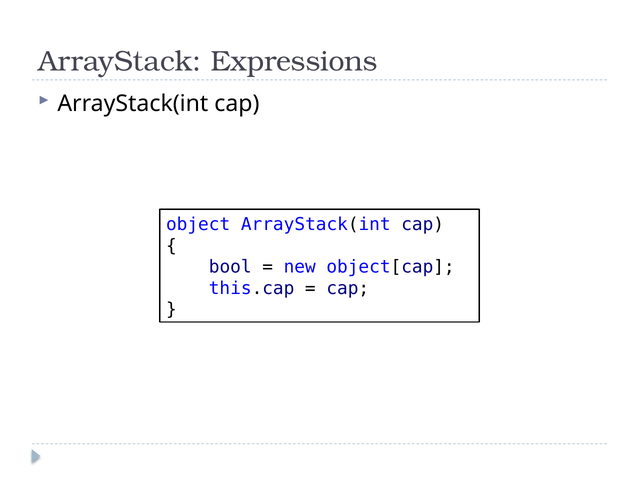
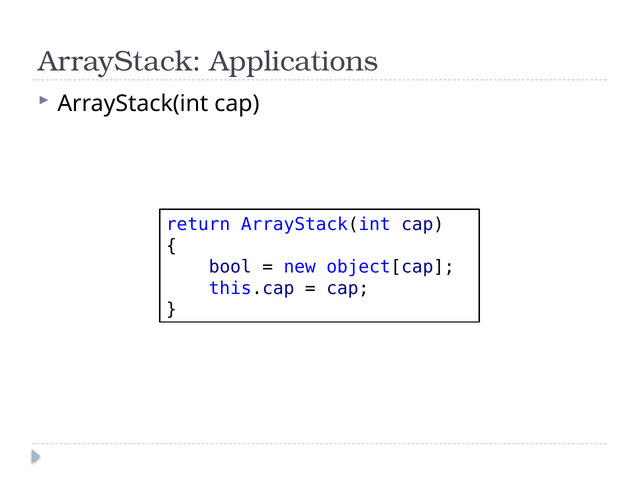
Expressions: Expressions -> Applications (294, 62)
object: object -> return (198, 224)
